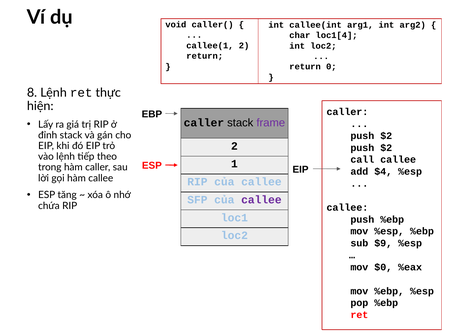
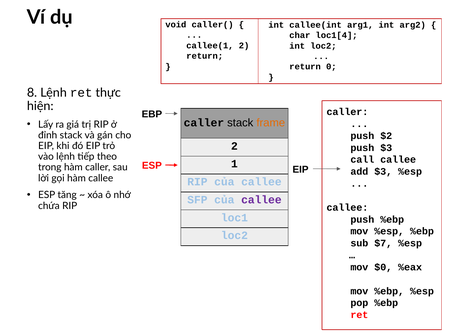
frame colour: purple -> orange (271, 123)
$2: $2 -> $3 (386, 148)
add $4: $4 -> $3 (383, 172)
$9: $9 -> $7 (383, 244)
